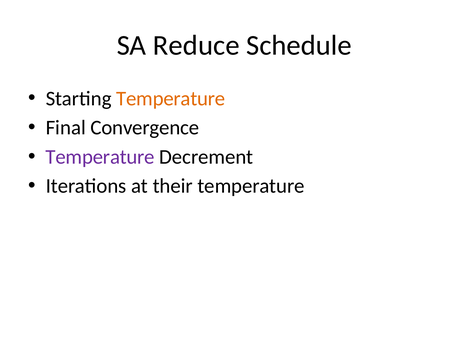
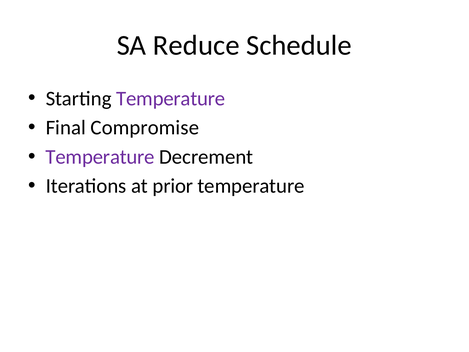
Temperature colour: orange -> purple (171, 98)
Convergence: Convergence -> Compromise (145, 128)
their: their -> prior (173, 186)
